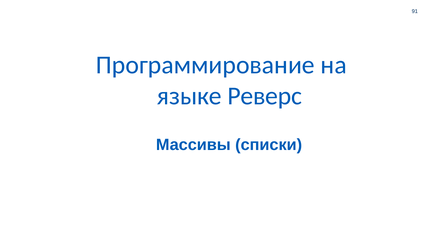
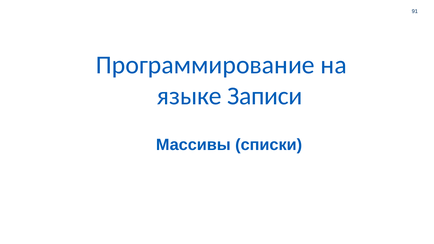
Реверс: Реверс -> Записи (265, 96)
